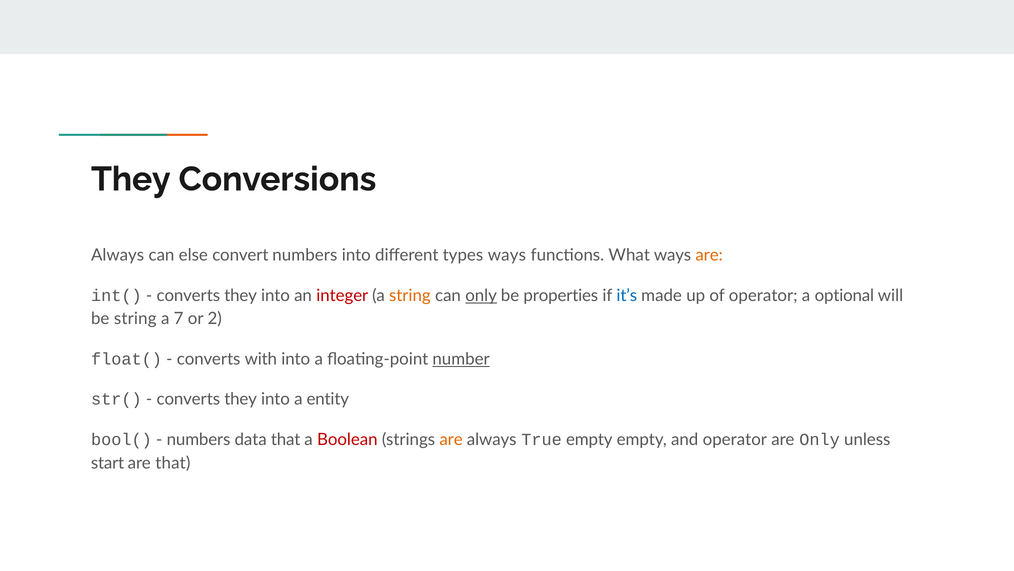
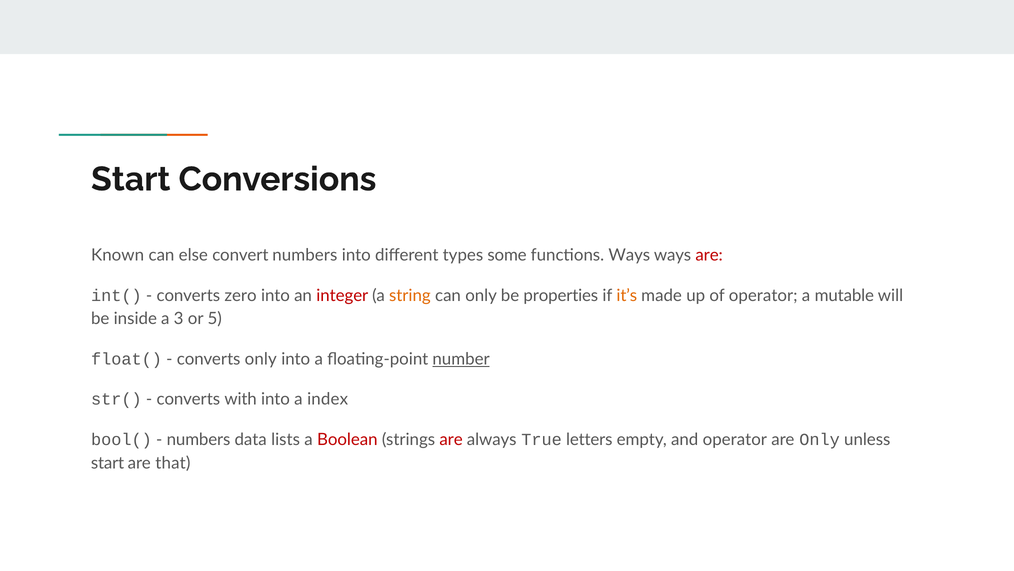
They: They -> Start (131, 179)
Always: Always -> Known (118, 255)
types ways: ways -> some (507, 255)
functions What: What -> Ways (629, 255)
are colour: orange -> red (709, 255)
they: they -> zero (241, 295)
only underline: present -> none (481, 295)
it’s colour: blue -> orange (627, 295)
optional: optional -> mutable (844, 295)
be string: string -> inside (135, 319)
7: 7 -> 3 (179, 319)
2: 2 -> 5 (215, 319)
converts with: with -> only (261, 359)
they: they -> with (241, 399)
entity: entity -> index (328, 399)
data that: that -> lists (286, 439)
are colour: orange -> red (451, 439)
True empty: empty -> letters (589, 439)
